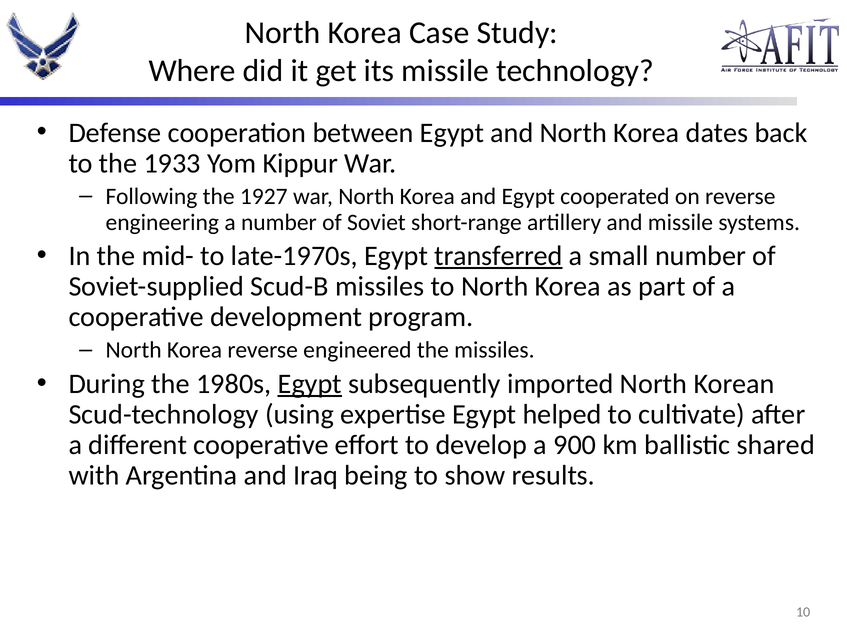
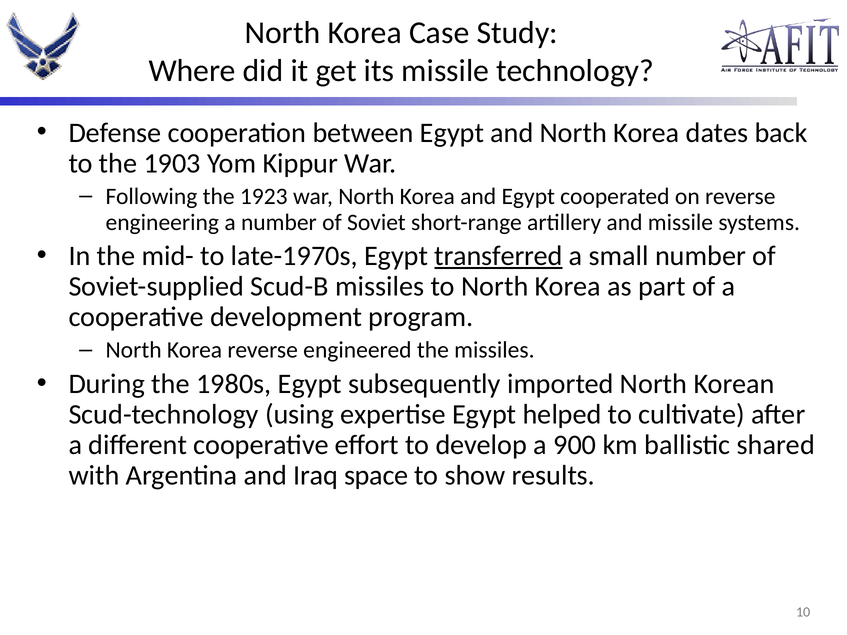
1933: 1933 -> 1903 (172, 163)
1927: 1927 -> 1923 (264, 196)
Egypt underline: present -> none (310, 384)
being: being -> space (376, 476)
